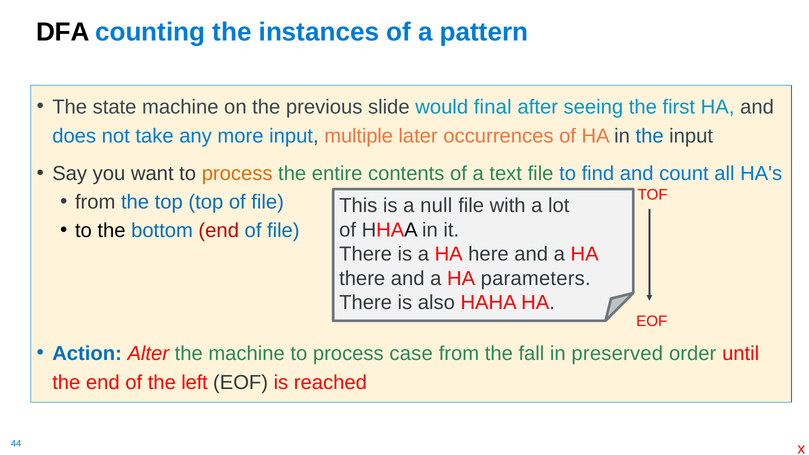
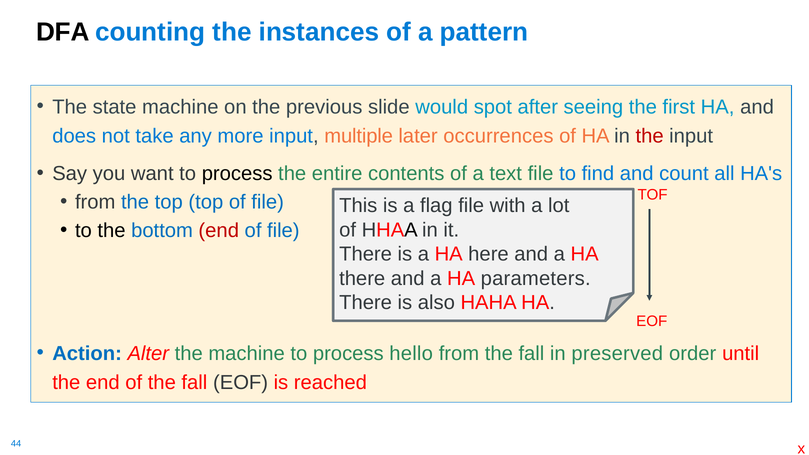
final: final -> spot (493, 107)
the colour: blue -> red (650, 136)
process colour: orange -> black (237, 174)
null: null -> flag (436, 206)
case: case -> hello (411, 353)
of the left: left -> fall (194, 383)
